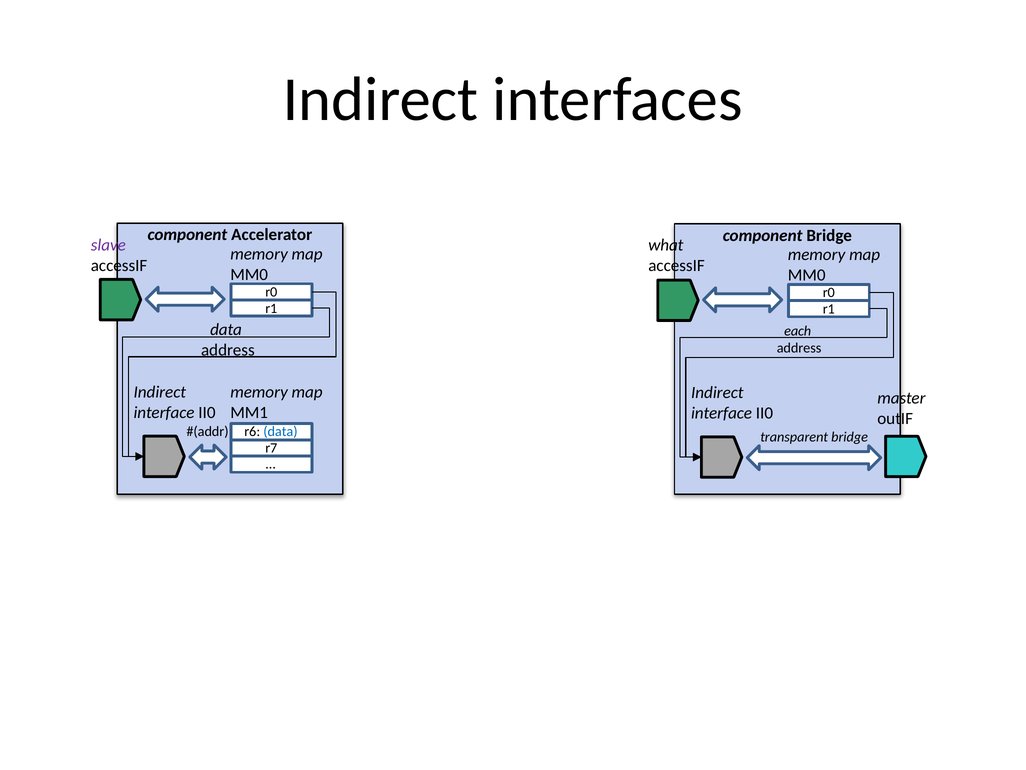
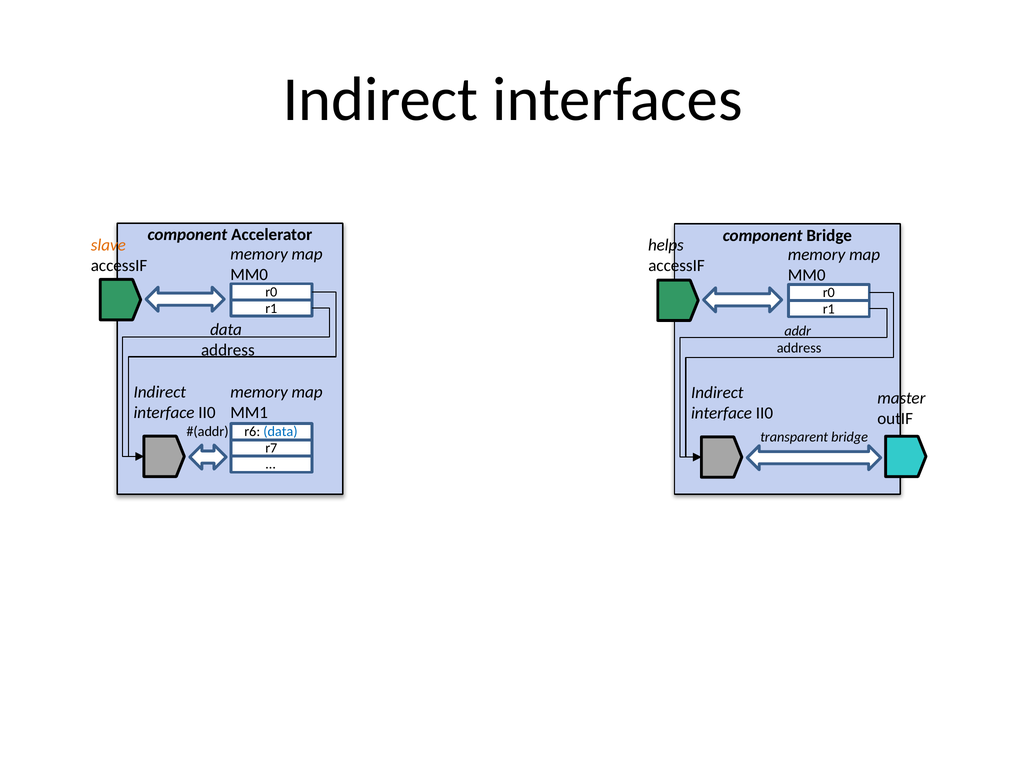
slave colour: purple -> orange (108, 245)
what: what -> helps (666, 245)
each: each -> addr (798, 331)
